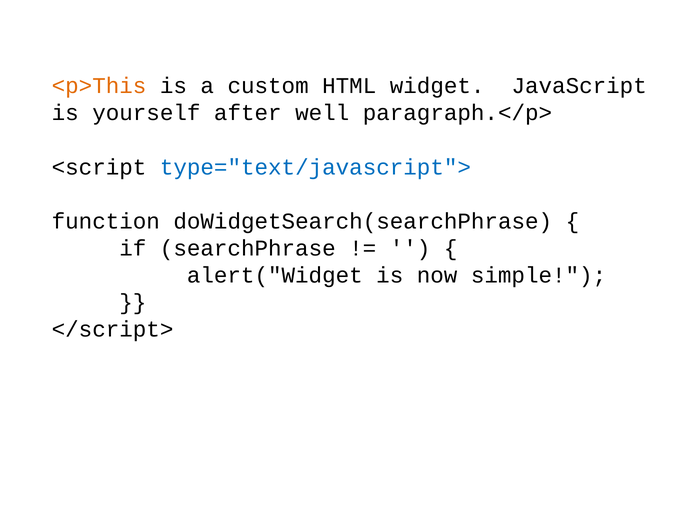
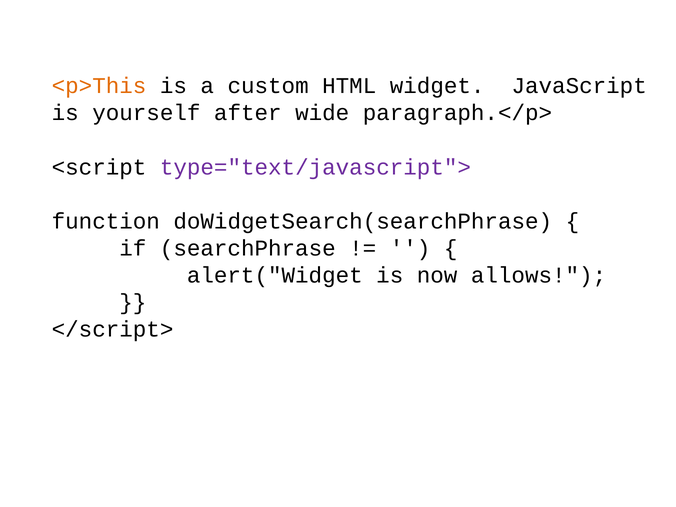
well: well -> wide (322, 113)
type="text/javascript"> colour: blue -> purple (315, 167)
simple: simple -> allows (539, 275)
